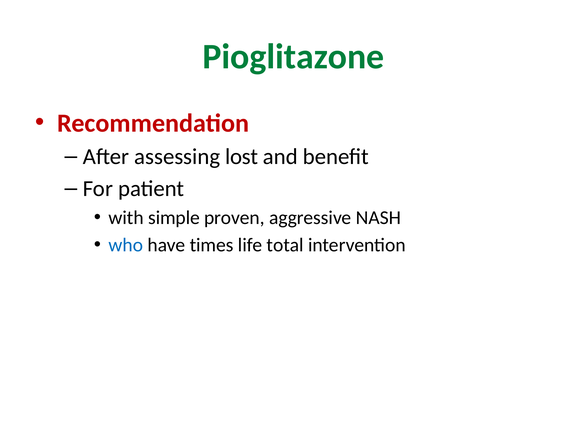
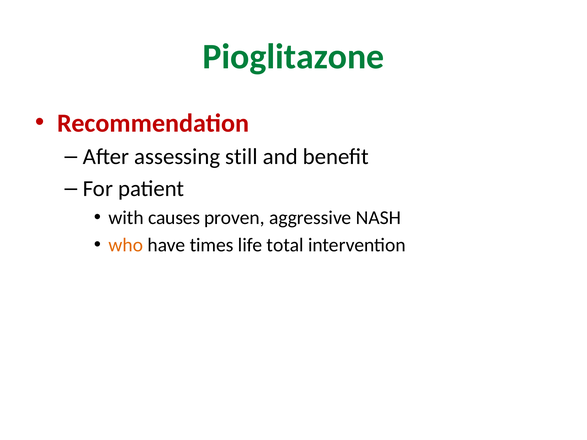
lost: lost -> still (241, 157)
simple: simple -> causes (174, 218)
who colour: blue -> orange (126, 245)
